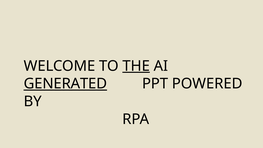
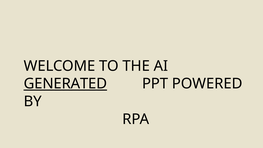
THE underline: present -> none (136, 66)
